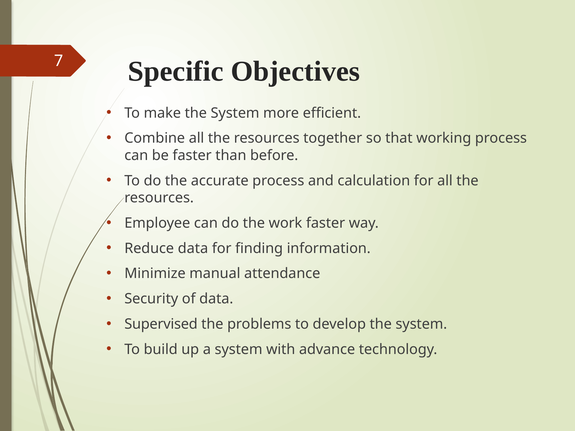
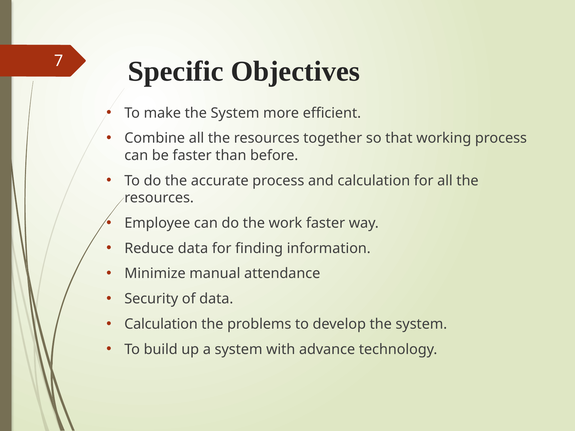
Supervised: Supervised -> Calculation (161, 324)
